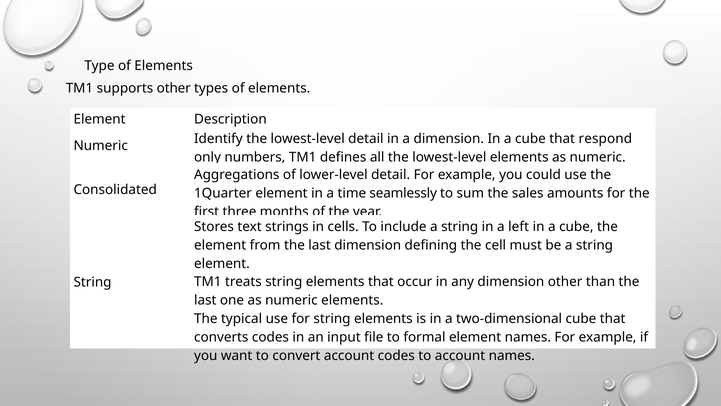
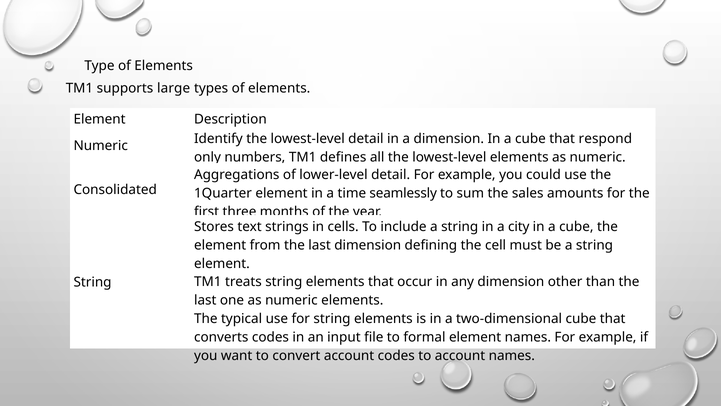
supports other: other -> large (174, 88)
left: left -> city (519, 226)
